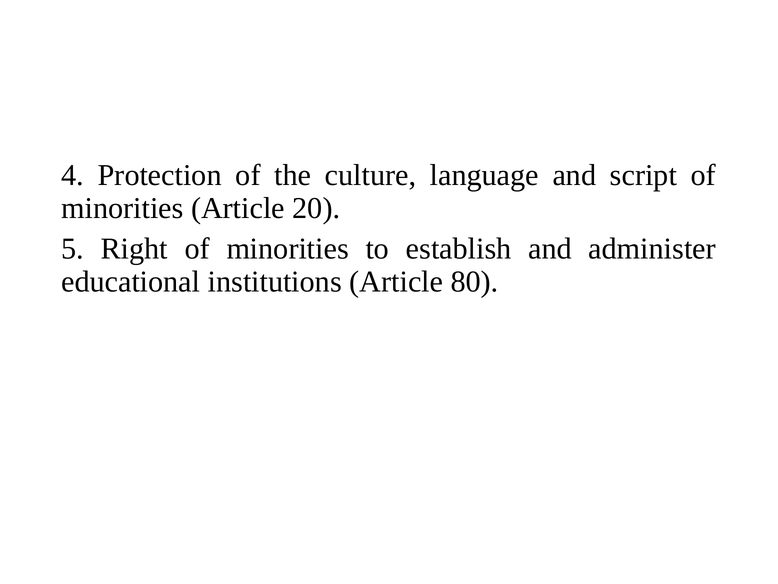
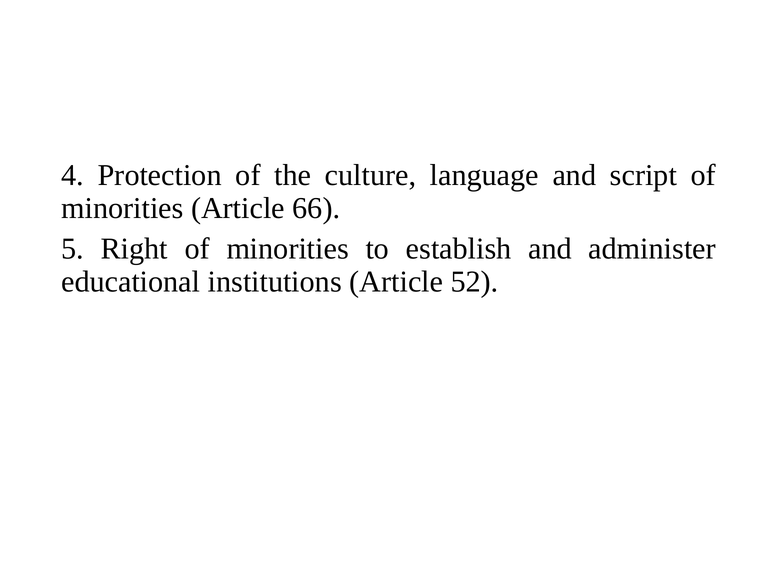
20: 20 -> 66 (316, 208)
80: 80 -> 52 (475, 281)
